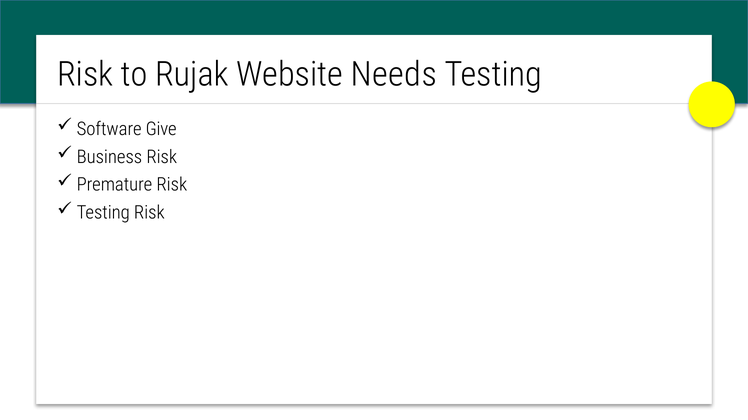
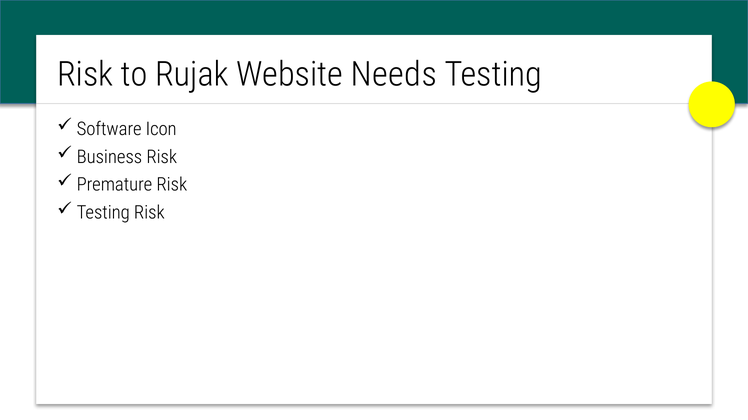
Give: Give -> Icon (161, 129)
